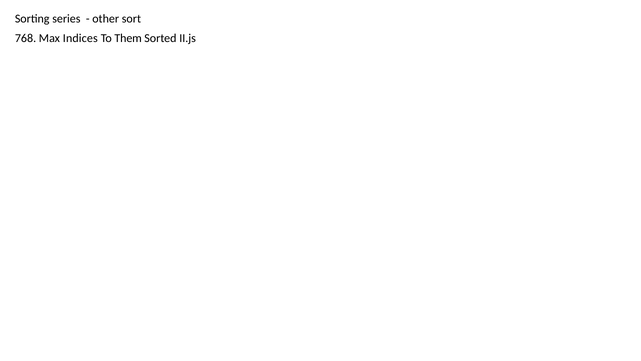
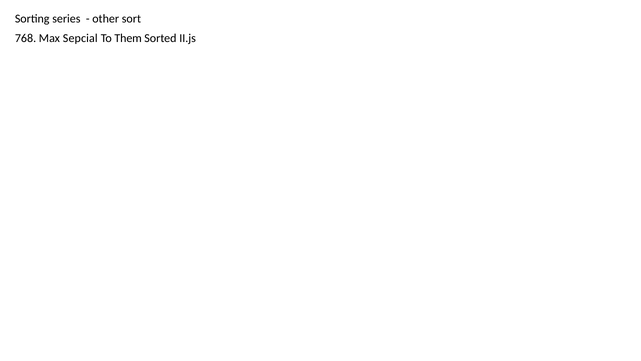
Indices: Indices -> Sepcial (80, 38)
